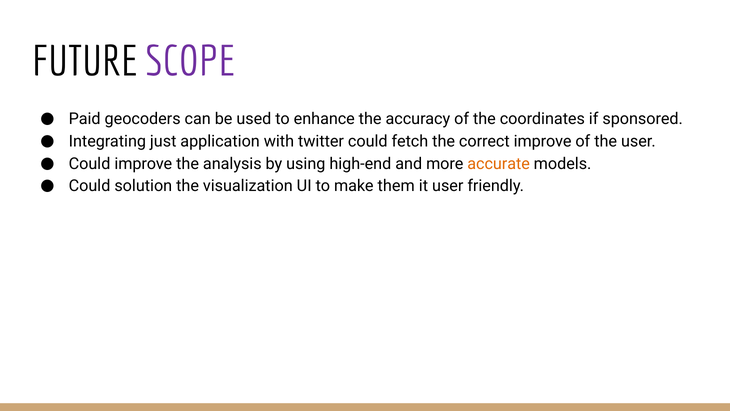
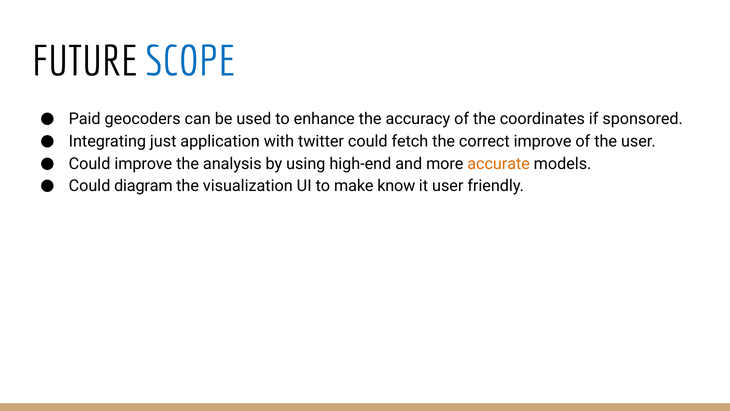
SCOPE colour: purple -> blue (190, 62)
solution: solution -> diagram (143, 186)
them: them -> know (396, 186)
